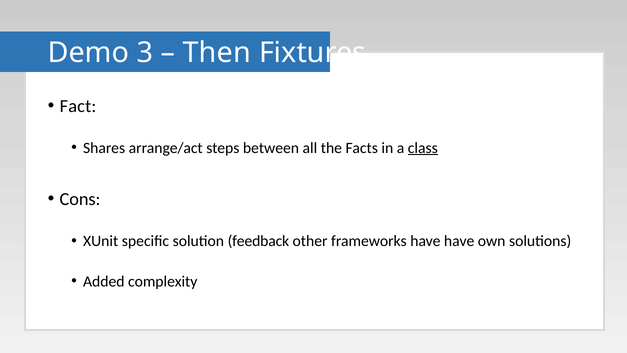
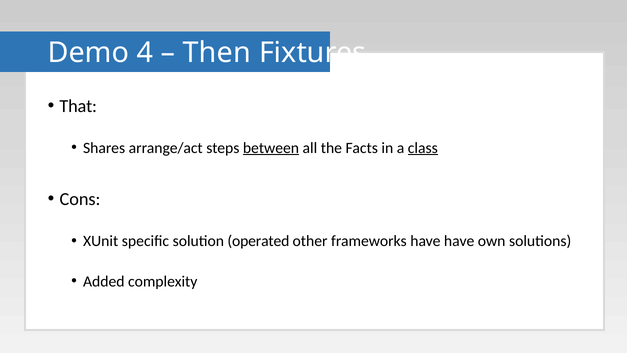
3: 3 -> 4 (145, 53)
Fact: Fact -> That (78, 106)
between underline: none -> present (271, 148)
feedback: feedback -> operated (258, 241)
